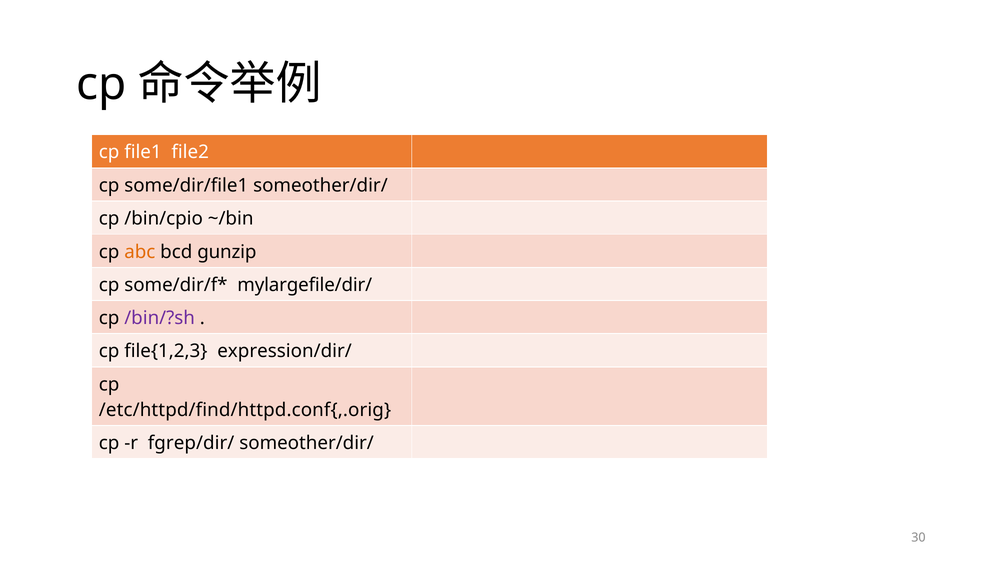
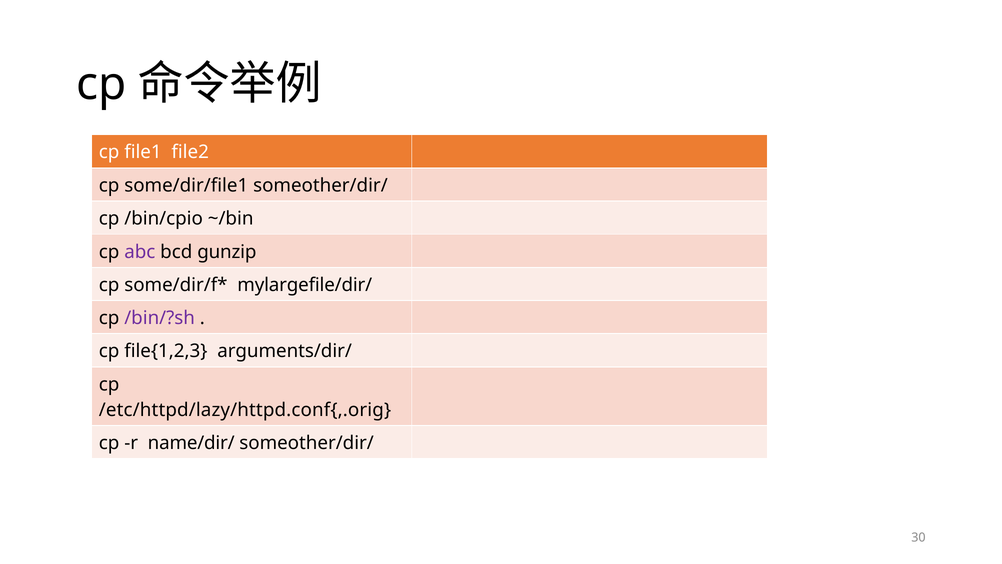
abc colour: orange -> purple (140, 252)
expression/dir/: expression/dir/ -> arguments/dir/ (285, 351)
/etc/httpd/find/httpd.conf{,.orig: /etc/httpd/find/httpd.conf{,.orig -> /etc/httpd/lazy/httpd.conf{,.orig (245, 410)
fgrep/dir/: fgrep/dir/ -> name/dir/ (191, 443)
